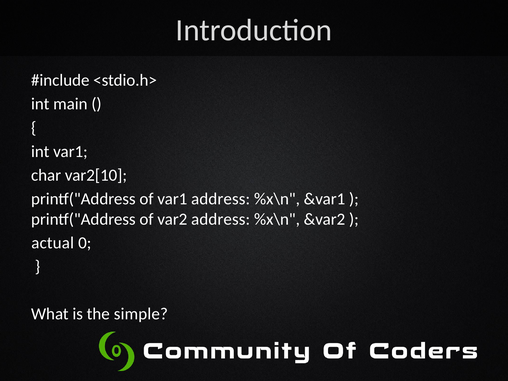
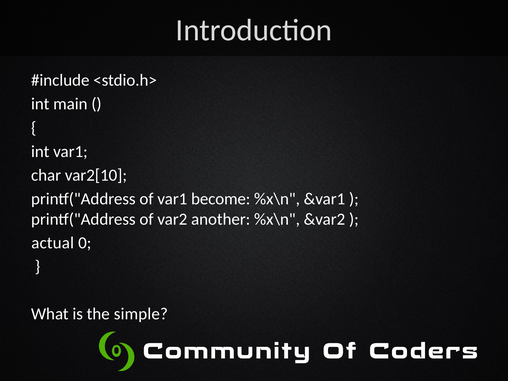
var1 address: address -> become (221, 199)
var2 address: address -> another (221, 219)
